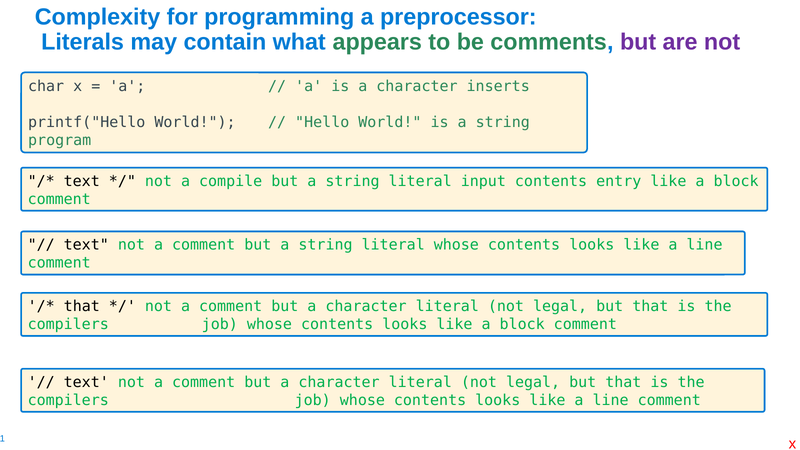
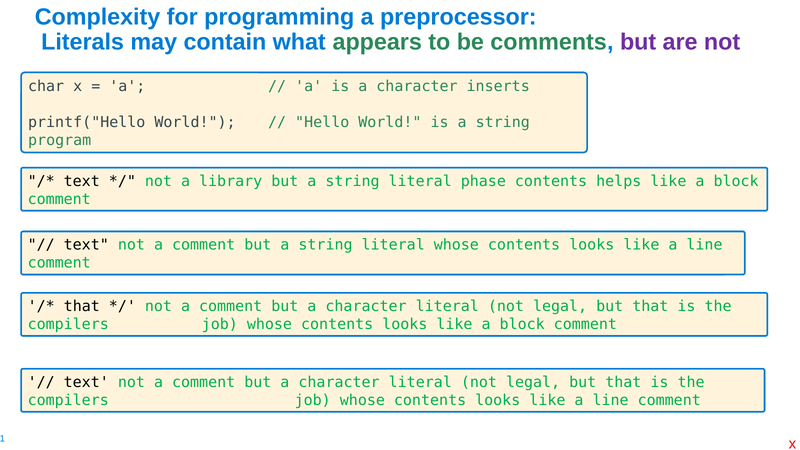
compile: compile -> library (231, 181)
input: input -> phase (483, 181)
entry: entry -> helps (619, 181)
